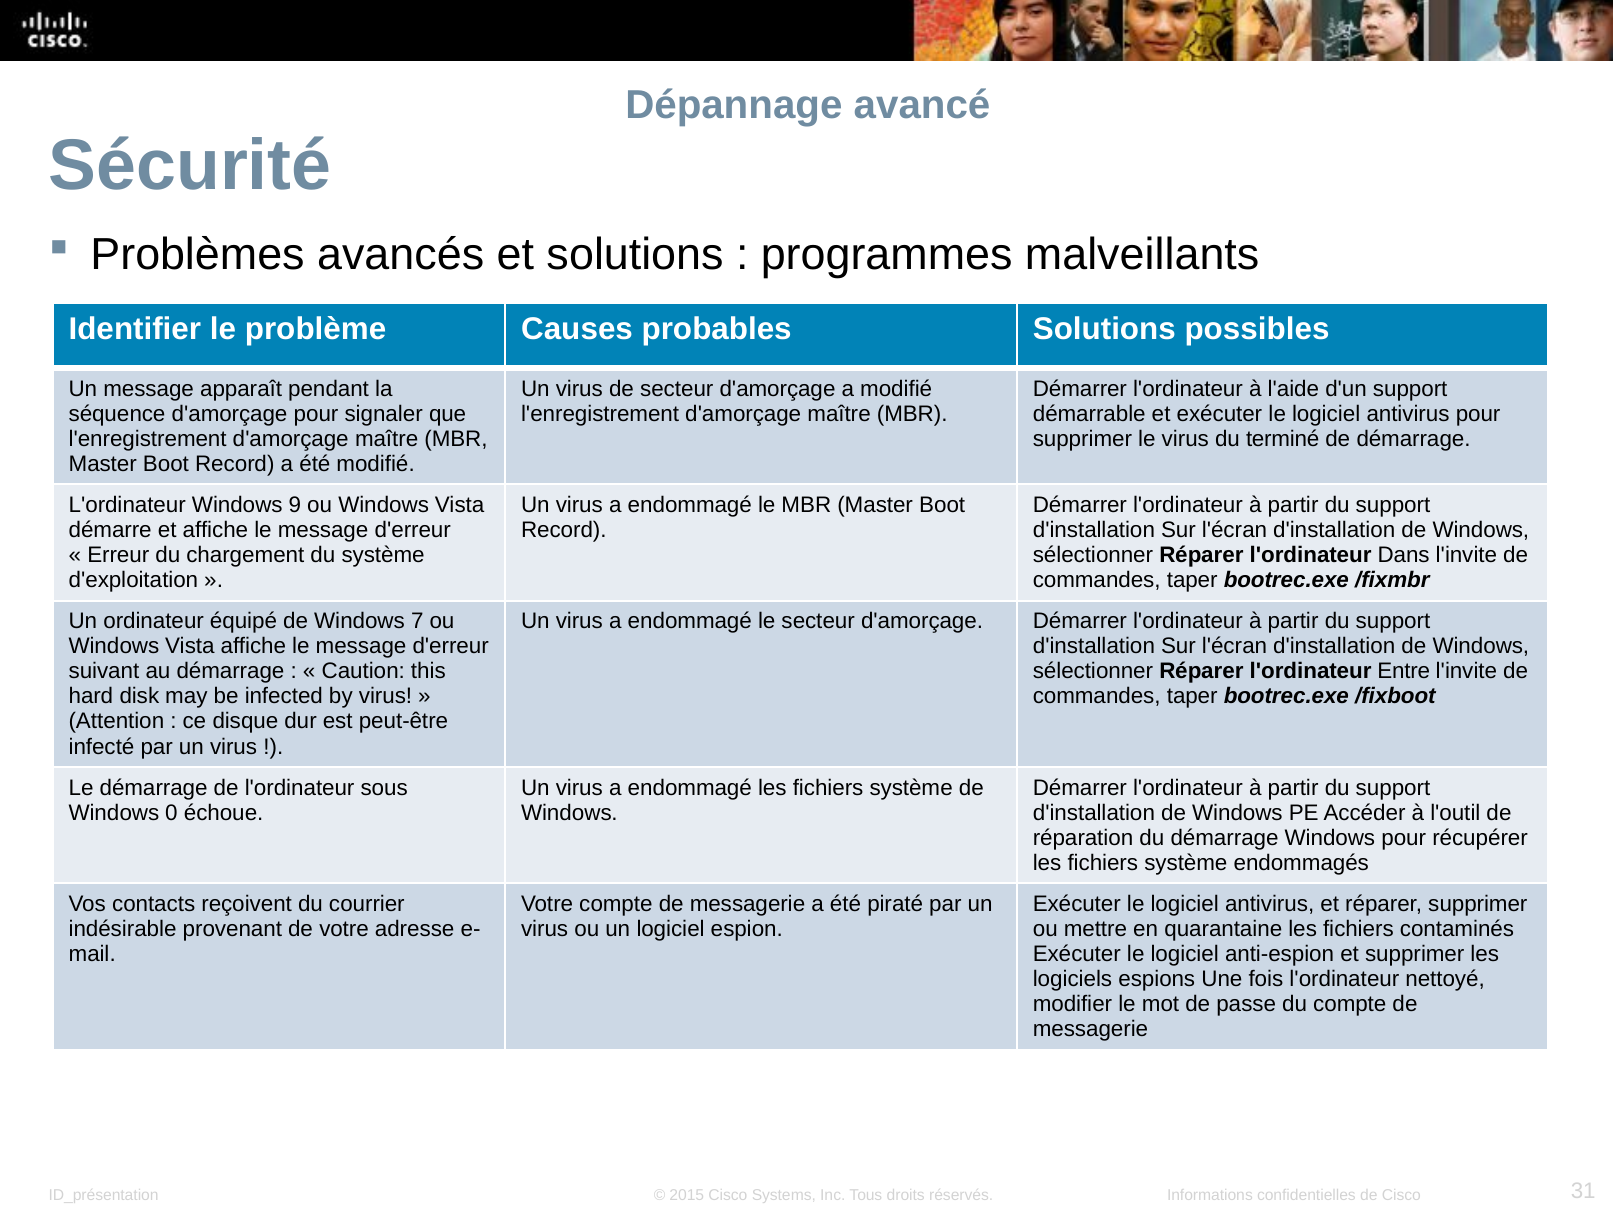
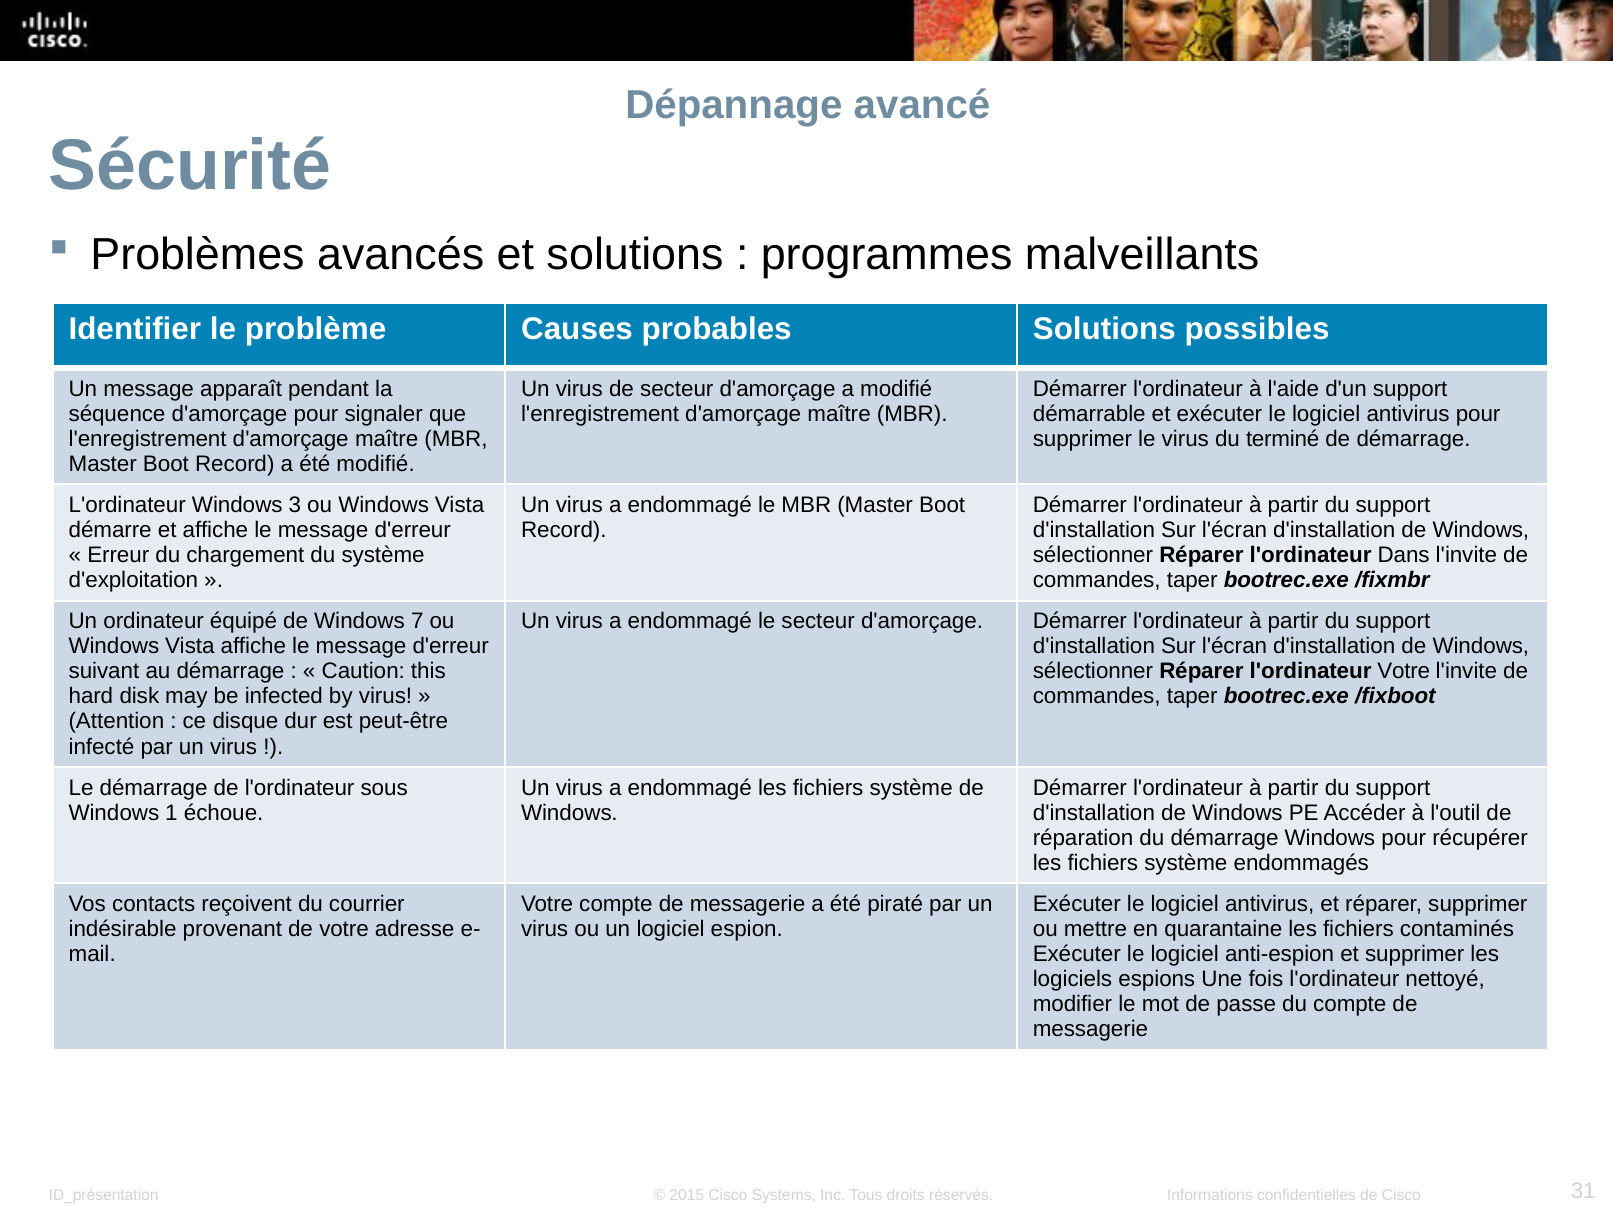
9: 9 -> 3 (295, 505)
l'ordinateur Entre: Entre -> Votre (1404, 671)
0: 0 -> 1 (171, 813)
